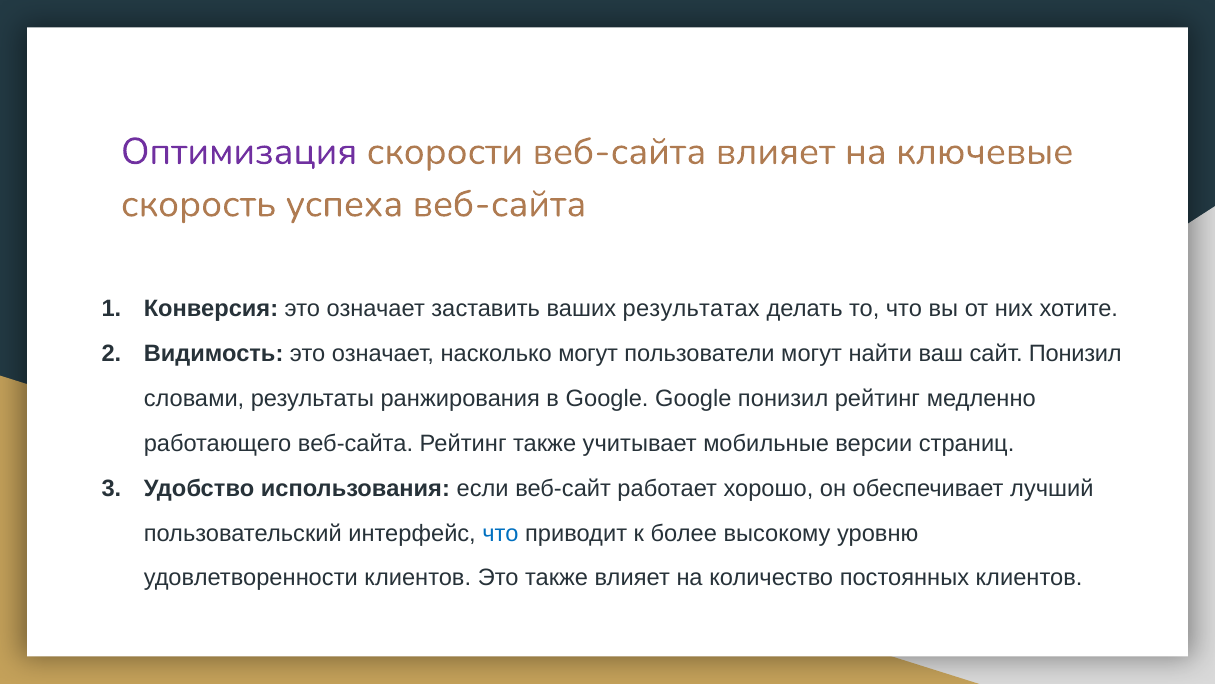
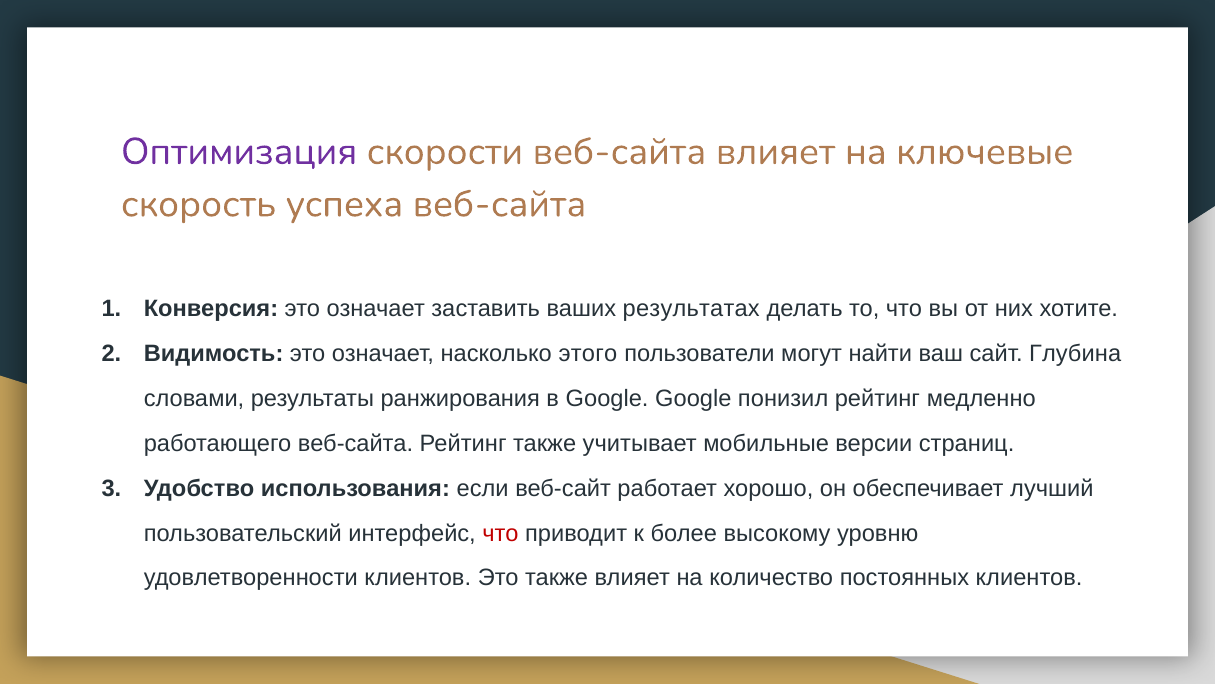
насколько могут: могут -> этого (588, 354)
сайт Понизил: Понизил -> Глубина (1075, 354)
что colour: blue -> red (500, 533)
